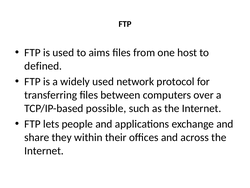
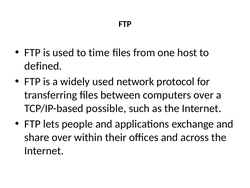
aims: aims -> time (99, 52)
share they: they -> over (62, 137)
